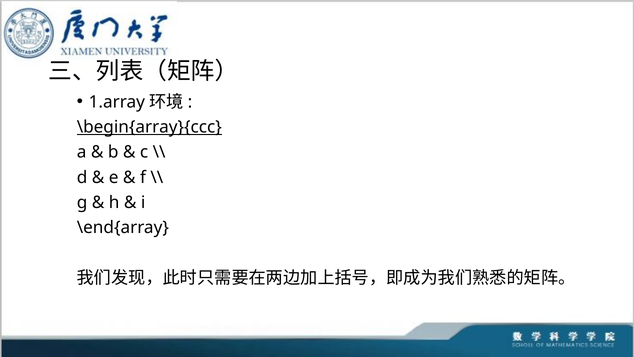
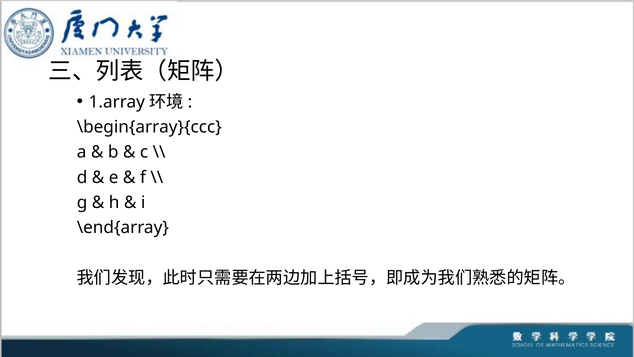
\begin{array}{ccc underline: present -> none (149, 127)
